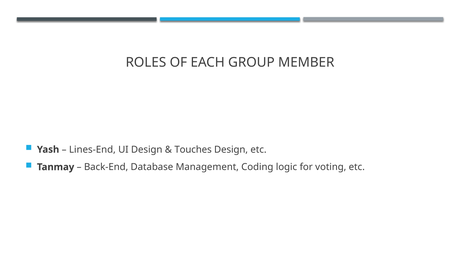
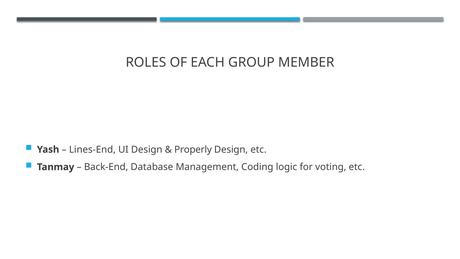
Touches: Touches -> Properly (193, 149)
